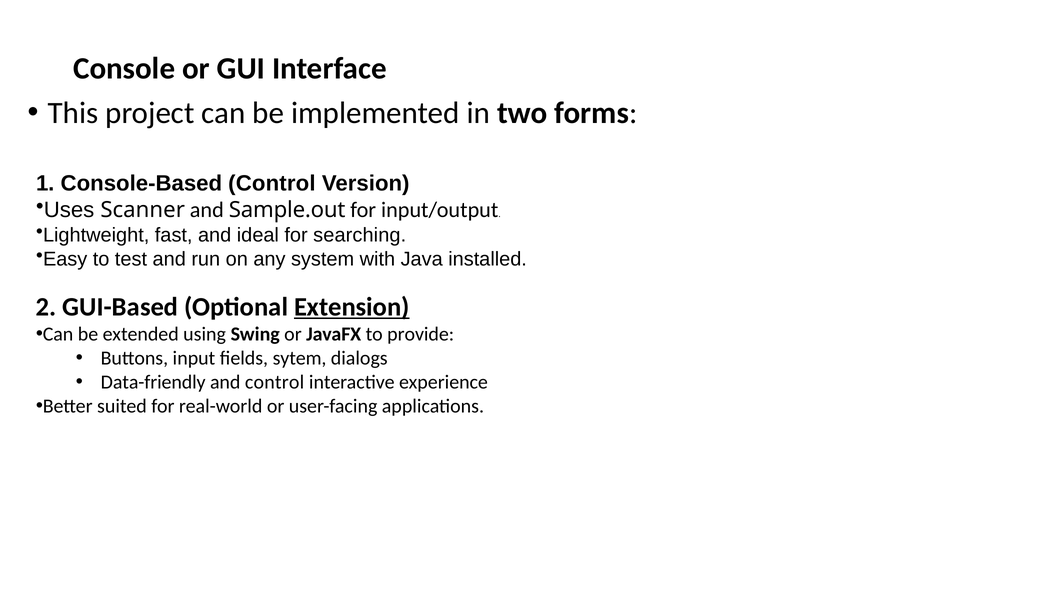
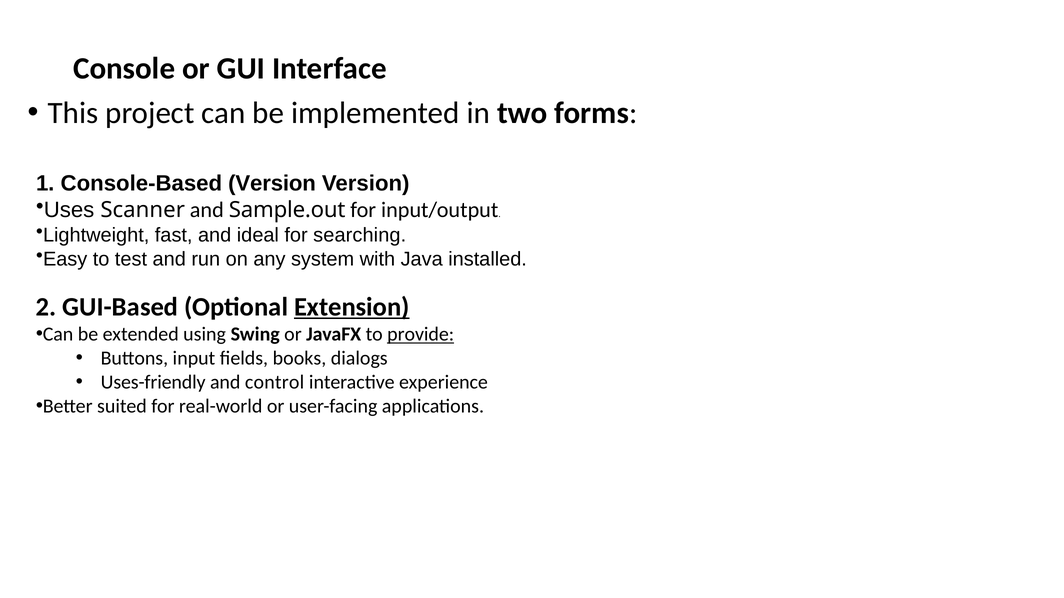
Console-Based Control: Control -> Version (272, 183)
provide underline: none -> present (421, 335)
sytem: sytem -> books (299, 359)
Data-friendly: Data-friendly -> Uses-friendly (153, 383)
